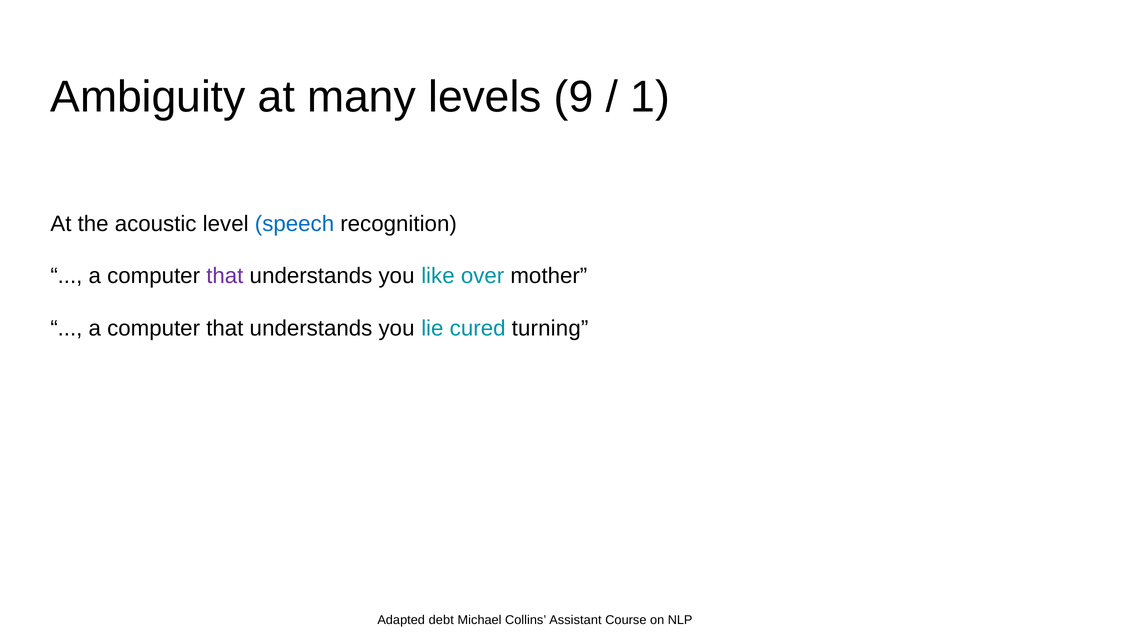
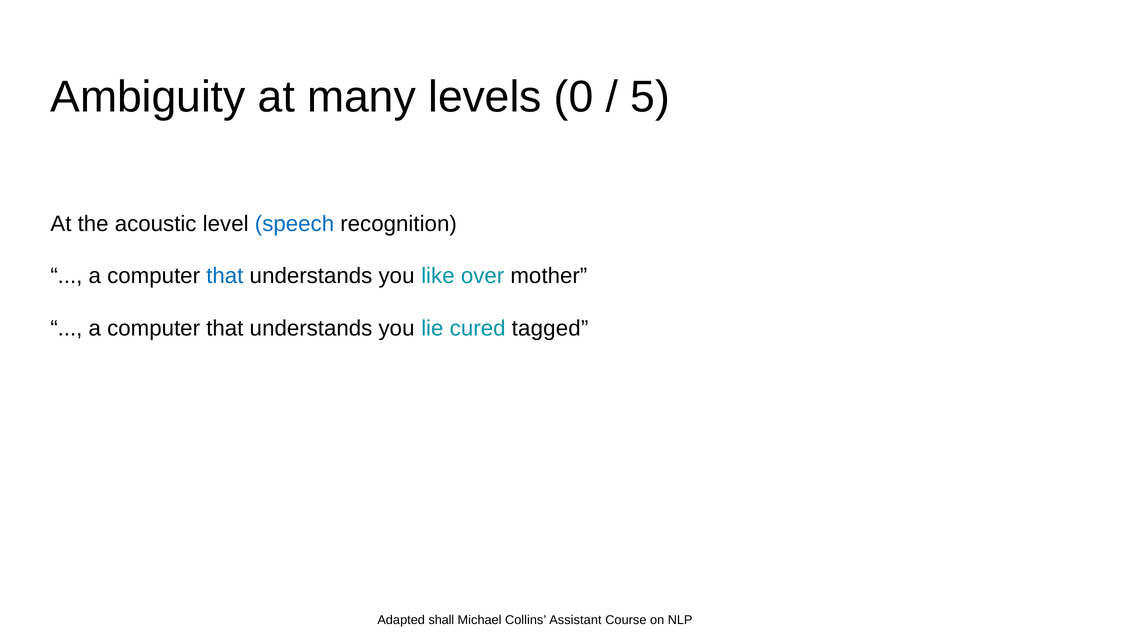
9: 9 -> 0 (574, 97)
1: 1 -> 5 (650, 97)
that colour: purple -> blue (225, 276)
turning: turning -> tagged (550, 328)
debt: debt -> shall (441, 620)
